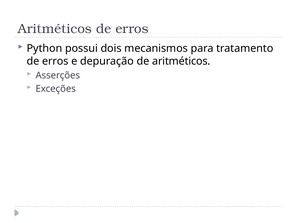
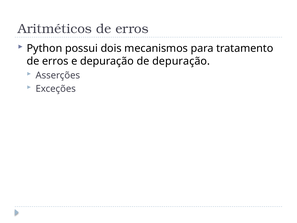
de aritméticos: aritméticos -> depuração (181, 61)
